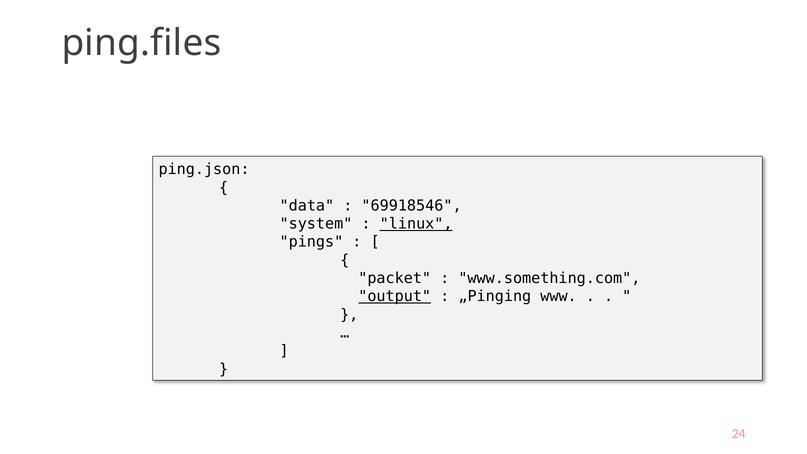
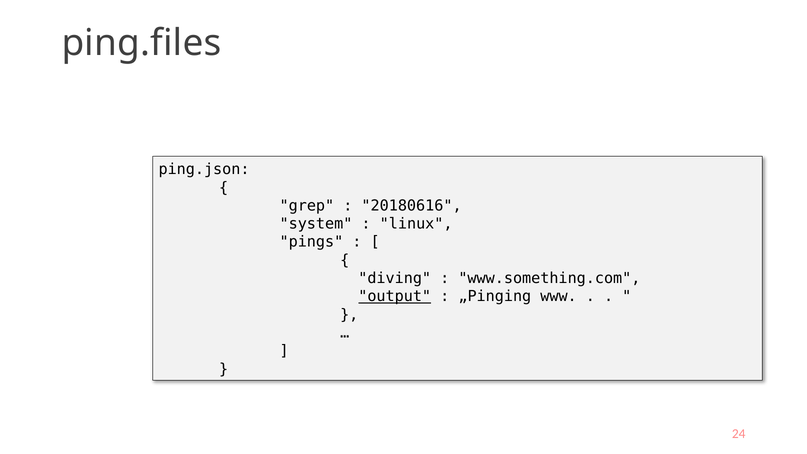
data: data -> grep (307, 206)
69918546: 69918546 -> 20180616 (412, 206)
linux underline: present -> none (416, 224)
packet: packet -> diving (395, 278)
